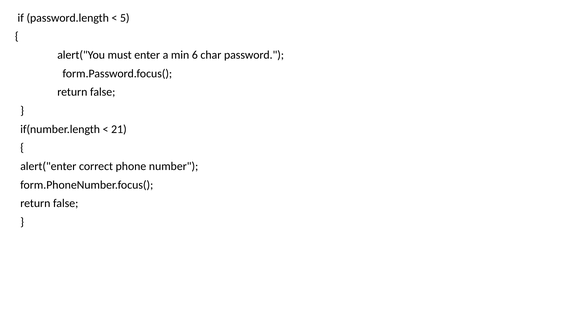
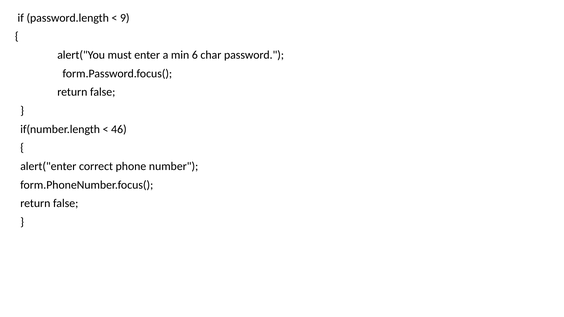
5: 5 -> 9 (125, 18)
21: 21 -> 46 (119, 129)
